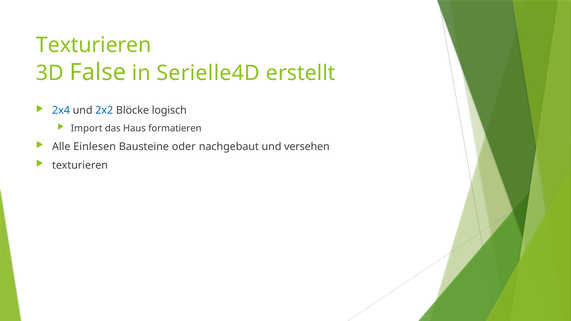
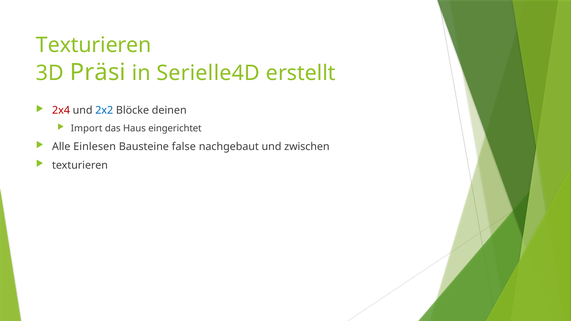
False: False -> Präsi (98, 72)
2x4 colour: blue -> red (61, 111)
logisch: logisch -> deinen (169, 111)
formatieren: formatieren -> eingerichtet (175, 129)
oder: oder -> false (184, 147)
versehen: versehen -> zwischen (307, 147)
